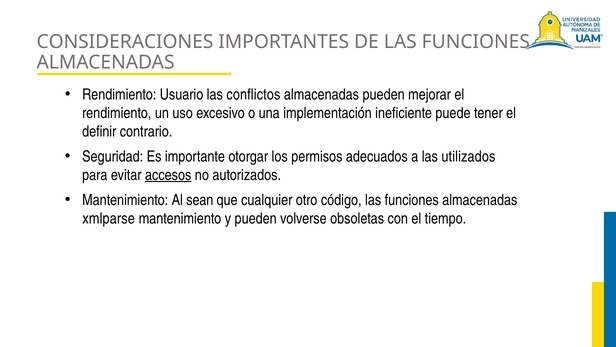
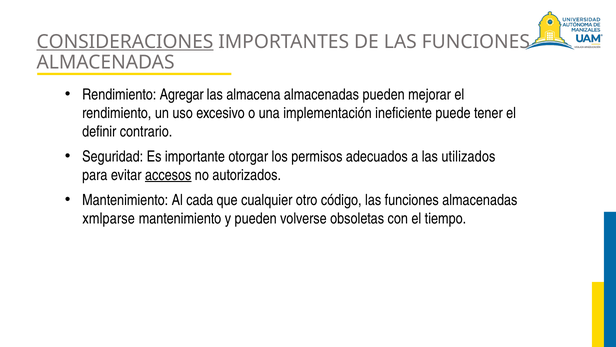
CONSIDERACIONES underline: none -> present (125, 42)
Usuario: Usuario -> Agregar (182, 94)
conflictos: conflictos -> almacena (254, 94)
sean: sean -> cada (200, 200)
